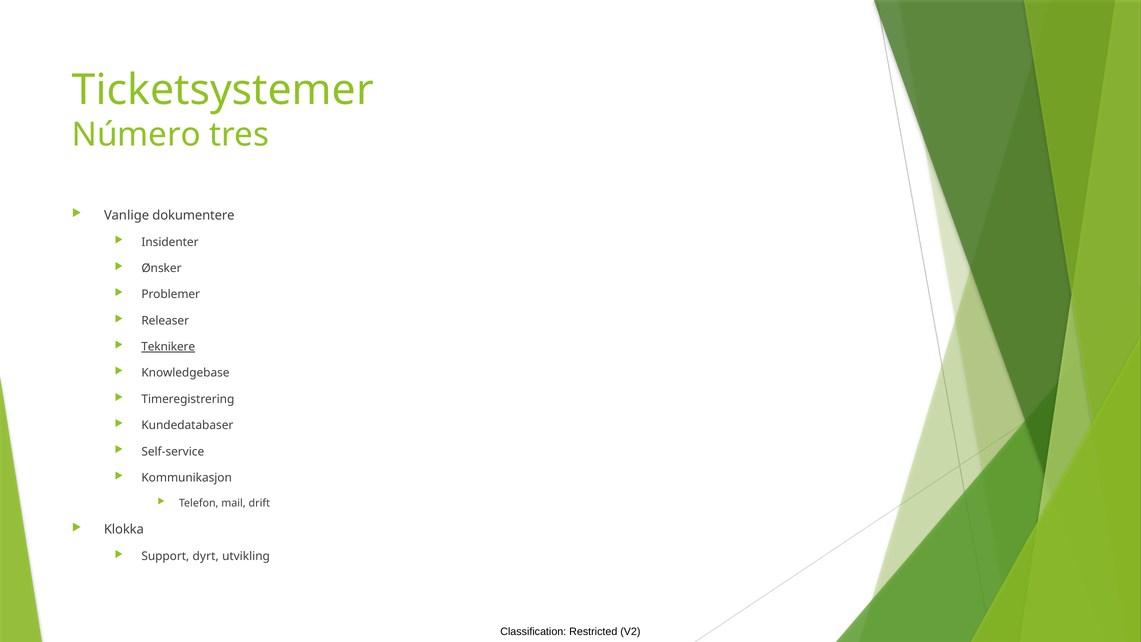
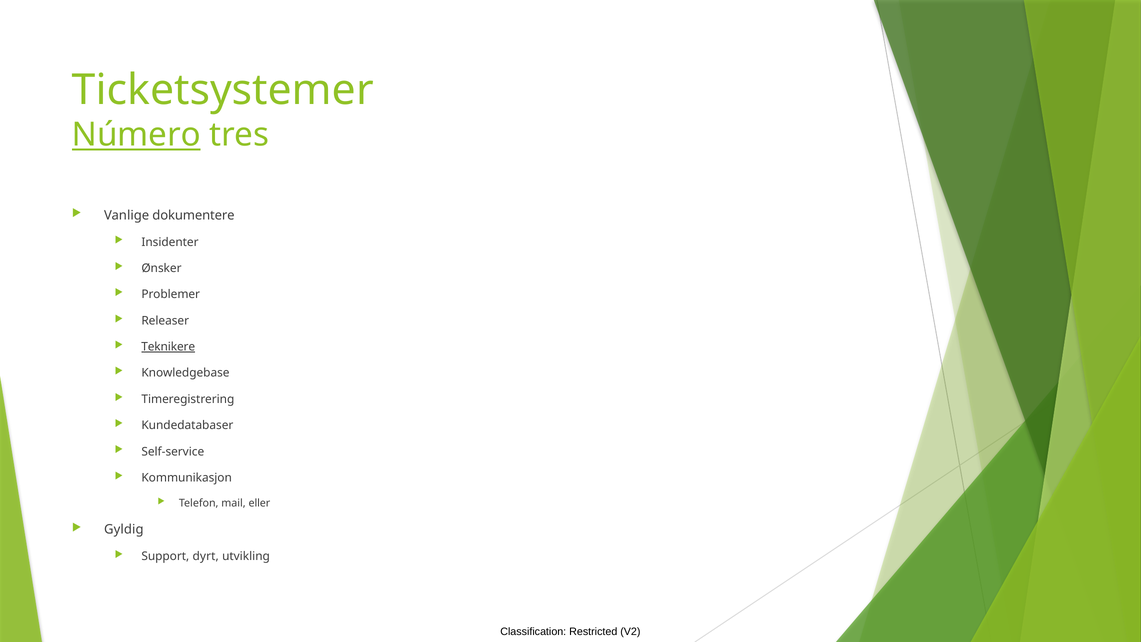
Número underline: none -> present (136, 135)
drift: drift -> eller (259, 503)
Klokka: Klokka -> Gyldig (124, 529)
